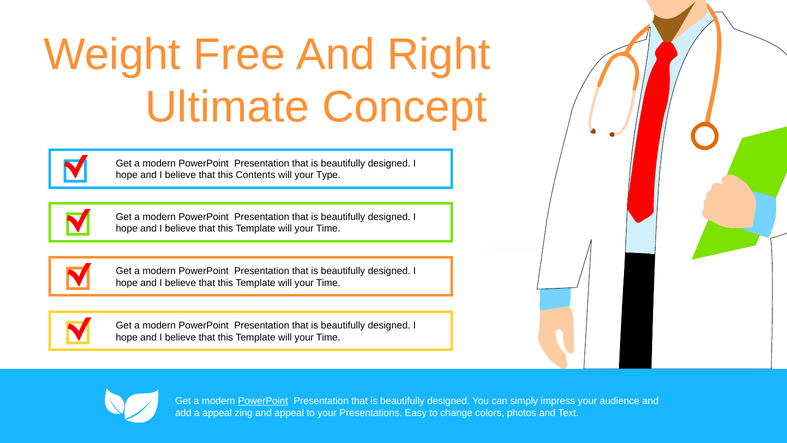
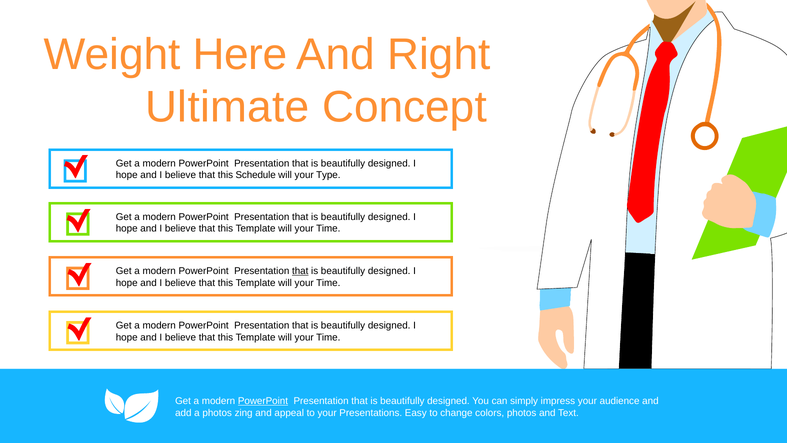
Free: Free -> Here (240, 54)
Contents: Contents -> Schedule (256, 175)
that underline: none -> present (300, 271)
a appeal: appeal -> photos (217, 413)
